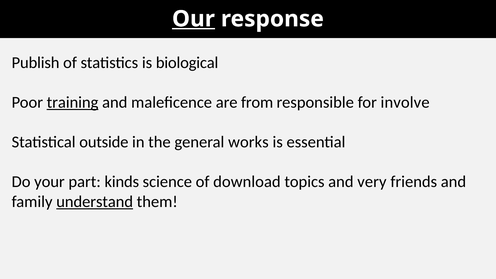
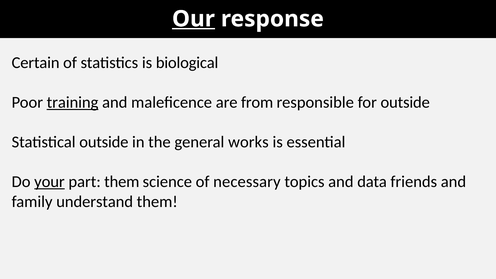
Publish: Publish -> Certain (36, 63)
for involve: involve -> outside (405, 102)
your underline: none -> present (49, 182)
part kinds: kinds -> them (122, 182)
download: download -> necessary (247, 182)
very: very -> data (372, 182)
understand underline: present -> none (95, 202)
